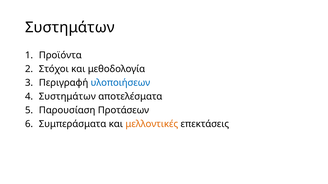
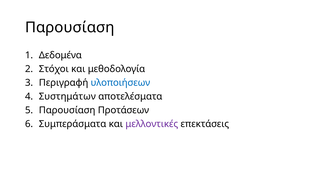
Συστημάτων: Συστημάτων -> Παρουσίαση (70, 28)
Προϊόντα: Προϊόντα -> Δεδομένα (60, 55)
μελλοντικές colour: orange -> purple (152, 124)
